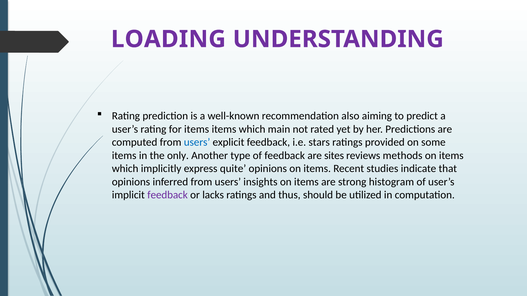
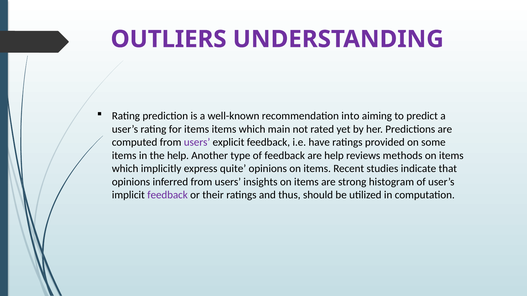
LOADING: LOADING -> OUTLIERS (169, 39)
also: also -> into (350, 116)
users colour: blue -> purple (197, 143)
stars: stars -> have (319, 143)
the only: only -> help (178, 156)
are sites: sites -> help (334, 156)
lacks: lacks -> their (213, 195)
